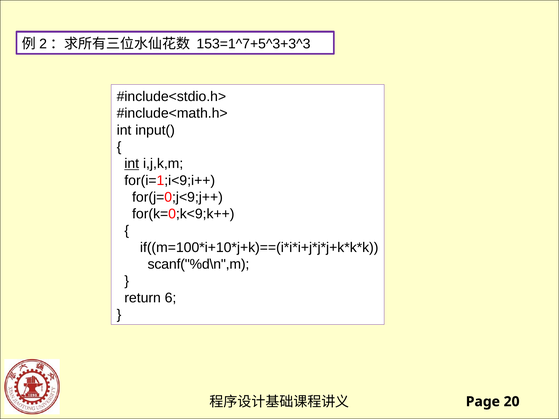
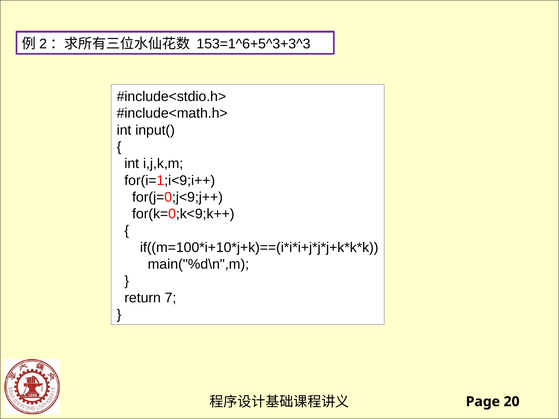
153=1^7+5^3+3^3: 153=1^7+5^3+3^3 -> 153=1^6+5^3+3^3 (253, 44)
int underline: present -> none (132, 164)
scanf("%d\n",m: scanf("%d\n",m -> main("%d\n",m (198, 264)
6: 6 -> 7 (171, 298)
